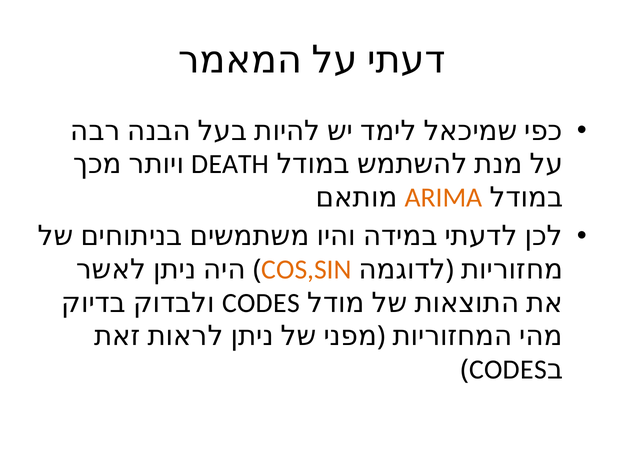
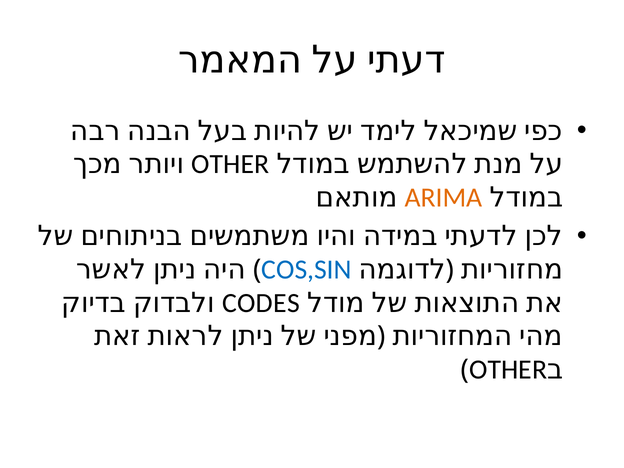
DEATH: DEATH -> OTHER (230, 164)
COS,SIN colour: orange -> blue (307, 270)
CODES: CODES -> OTHER (508, 369)
